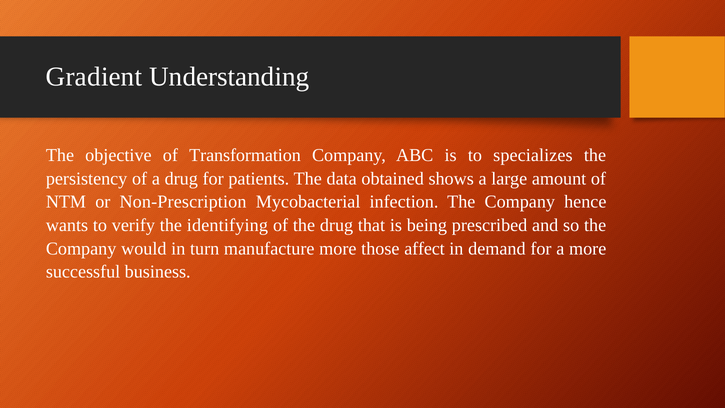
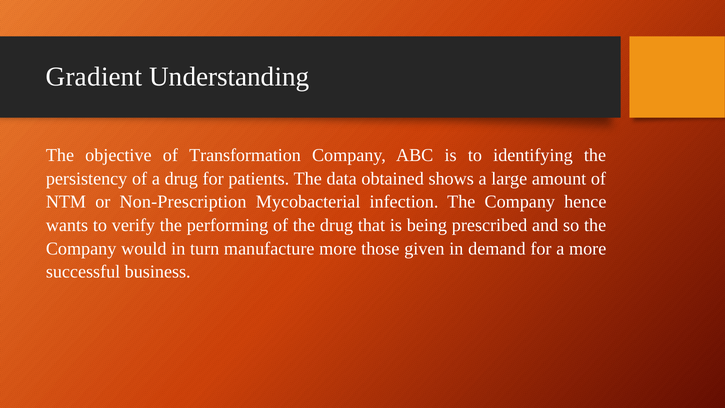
specializes: specializes -> identifying (533, 155)
identifying: identifying -> performing (228, 225)
affect: affect -> given (424, 248)
